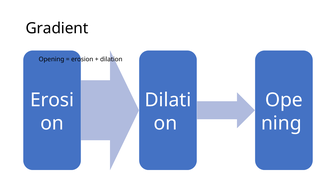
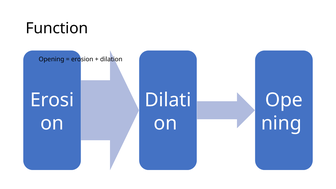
Gradient: Gradient -> Function (57, 28)
